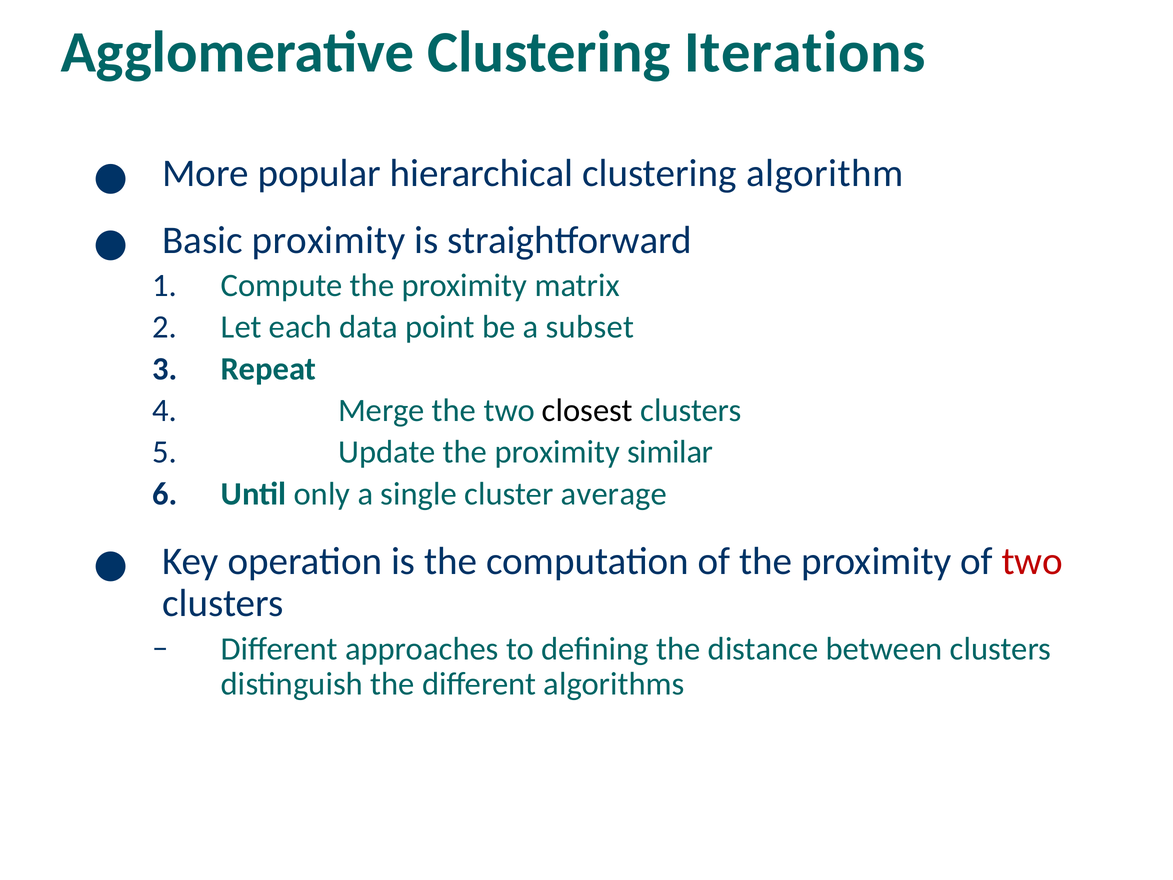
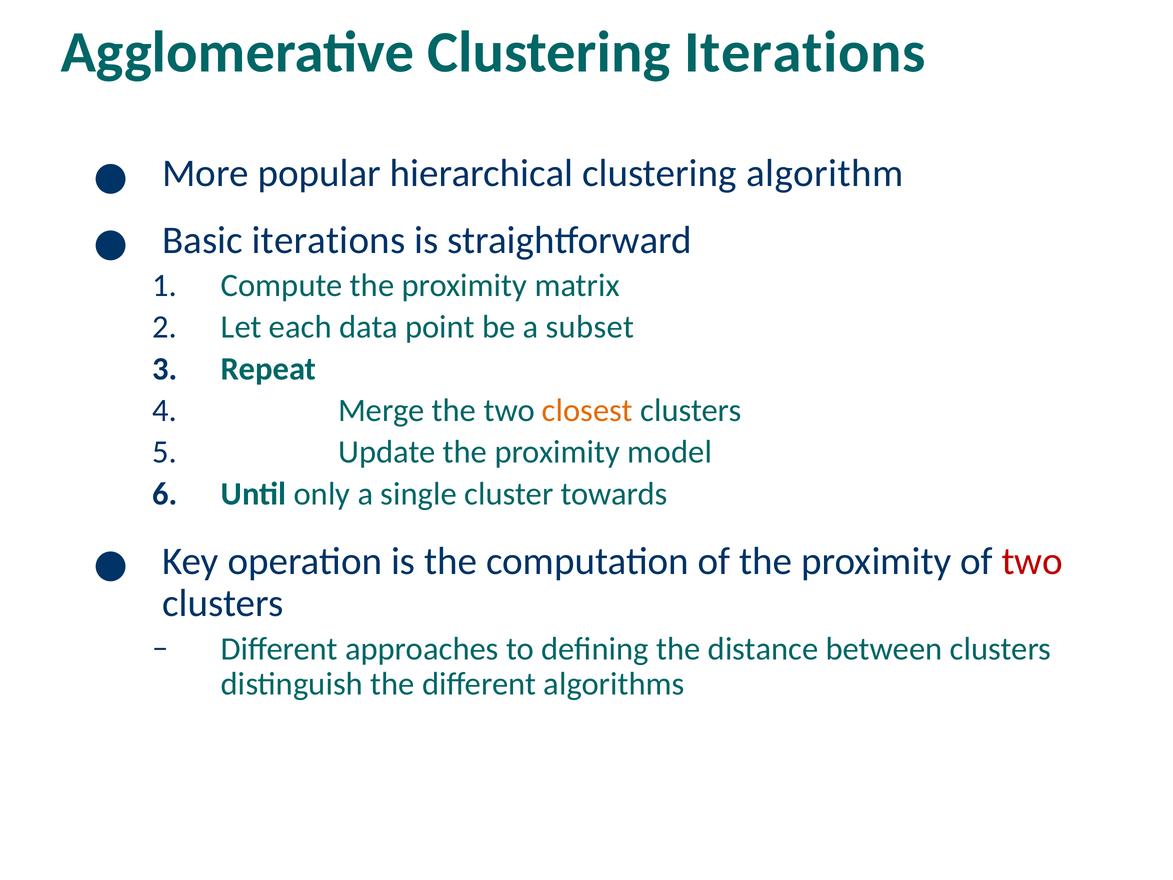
Basic proximity: proximity -> iterations (329, 240)
closest colour: black -> orange (587, 410)
similar: similar -> model (670, 452)
average: average -> towards (614, 494)
